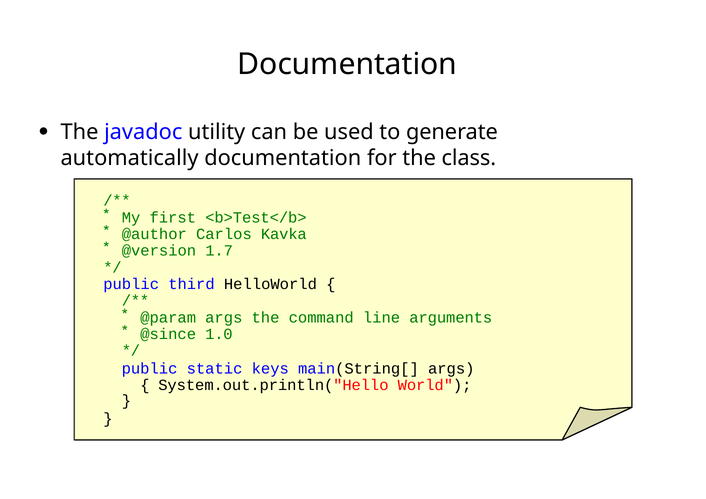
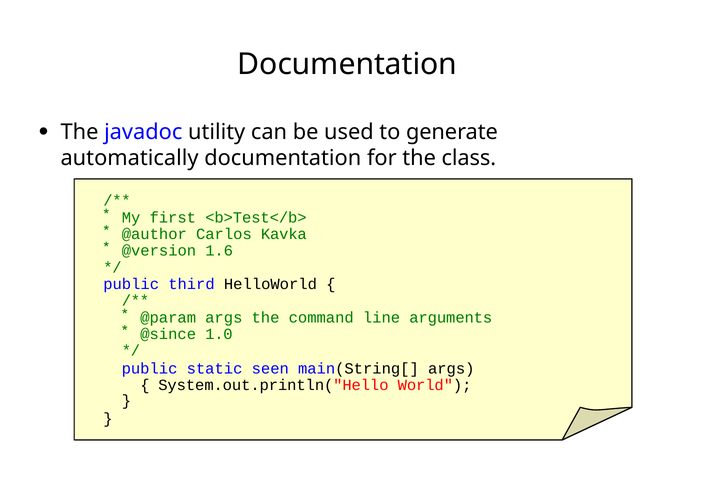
1.7: 1.7 -> 1.6 (219, 251)
keys: keys -> seen (270, 369)
